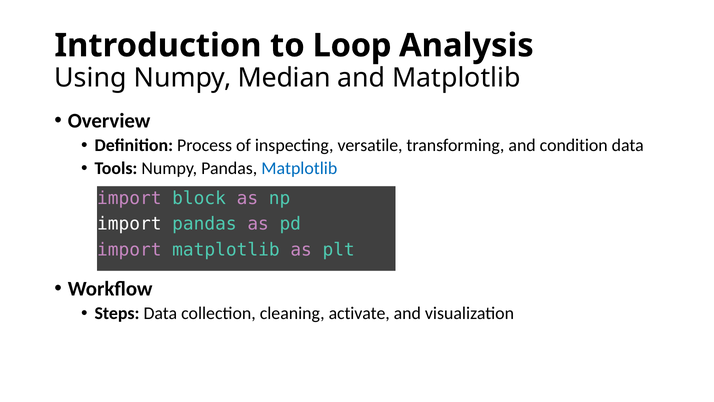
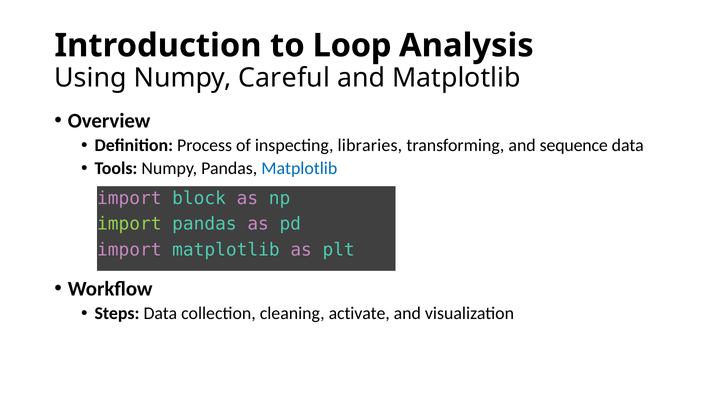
Median: Median -> Careful (284, 78)
versatile: versatile -> libraries (370, 145)
condition: condition -> sequence (574, 145)
import colour: white -> light green (129, 224)
